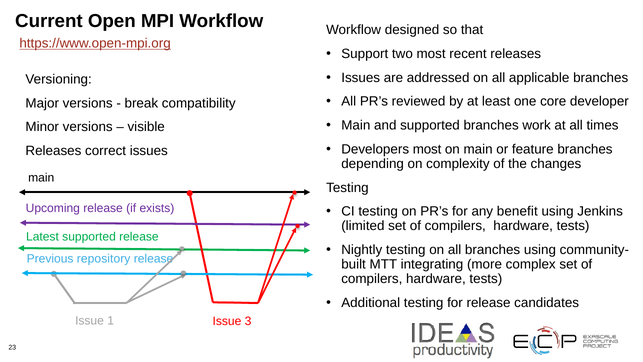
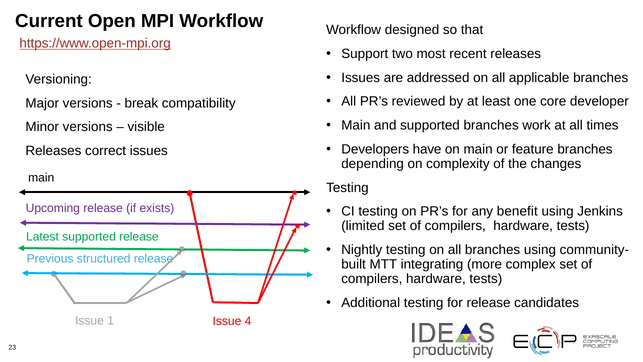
Developers most: most -> have (427, 149)
repository: repository -> structured (104, 259)
3: 3 -> 4 (248, 321)
